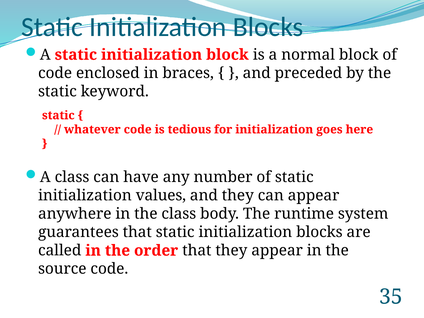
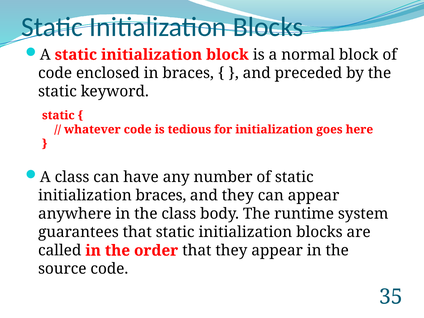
initialization values: values -> braces (161, 195)
